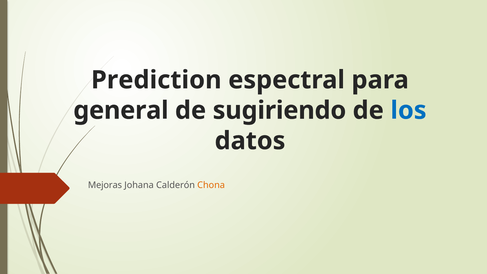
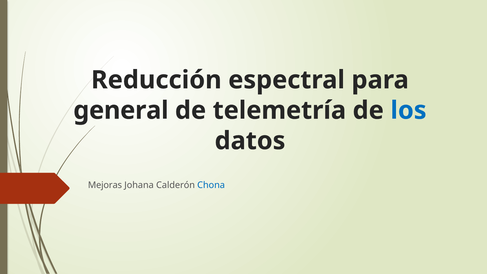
Prediction: Prediction -> Reducción (156, 80)
sugiriendo: sugiriendo -> telemetría (279, 110)
Chona colour: orange -> blue (211, 185)
